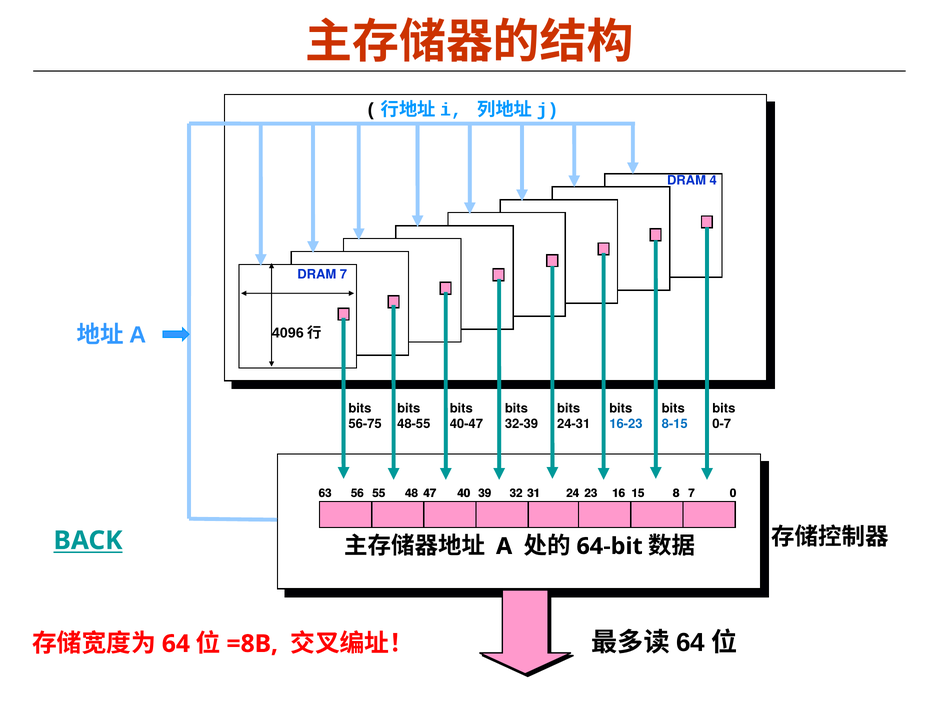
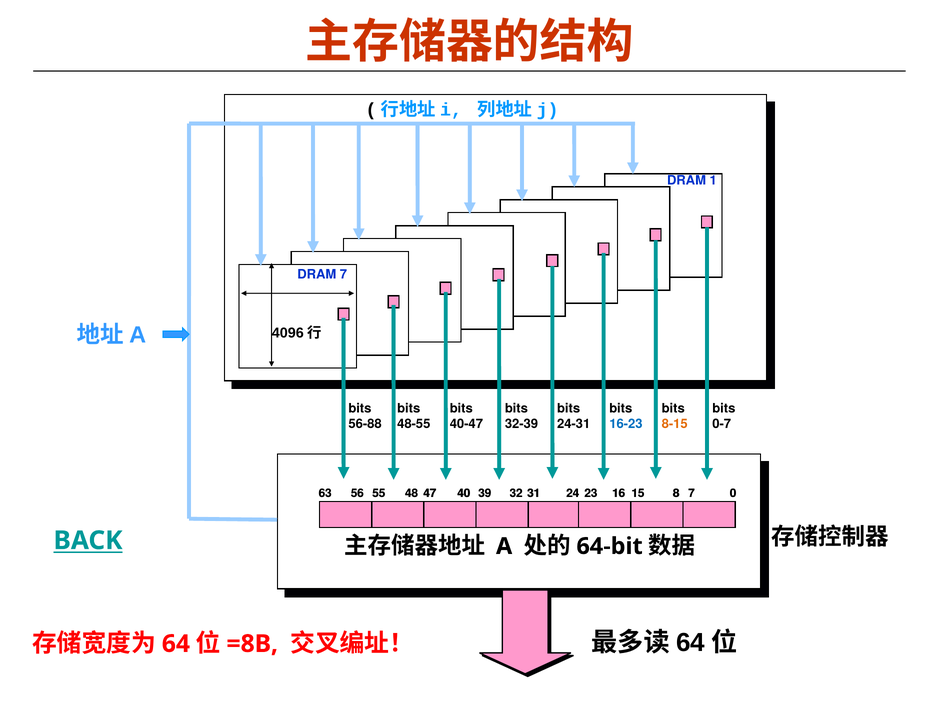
4: 4 -> 1 (713, 181)
56-75: 56-75 -> 56-88 (365, 424)
8-15 colour: blue -> orange (675, 424)
